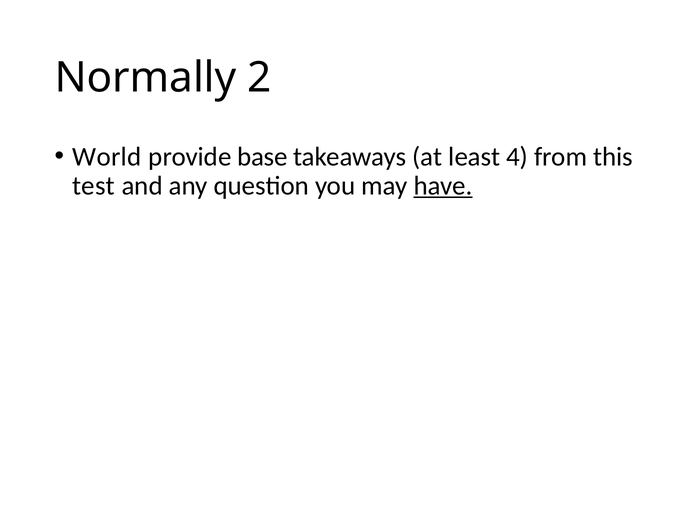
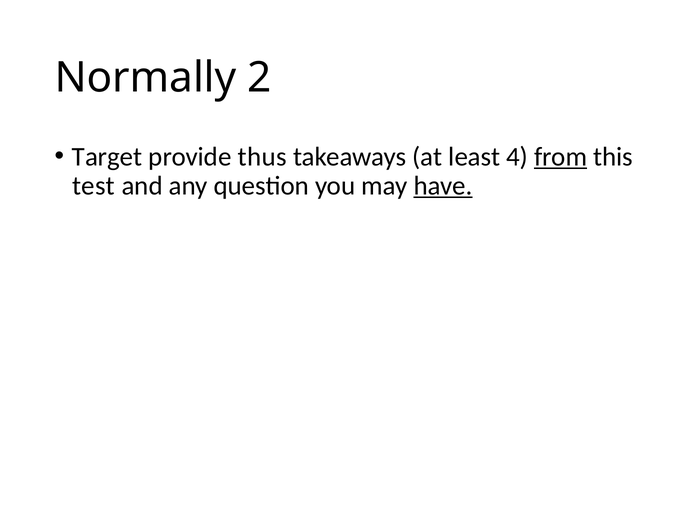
World: World -> Target (107, 156)
base: base -> thus (262, 156)
from underline: none -> present (561, 156)
